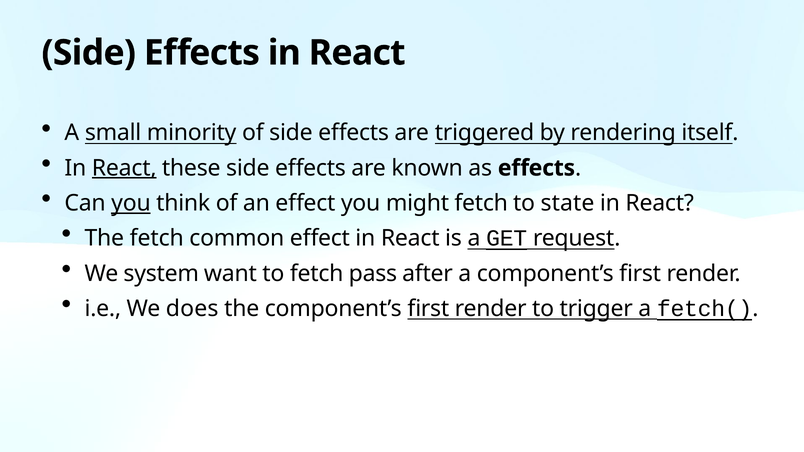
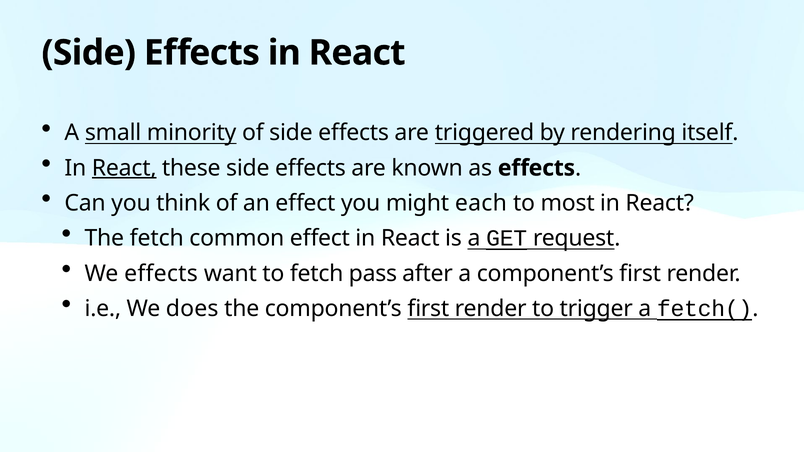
you underline: present -> none (131, 203)
might fetch: fetch -> each (481, 203)
state: state -> most (568, 203)
We system: system -> effects (161, 274)
